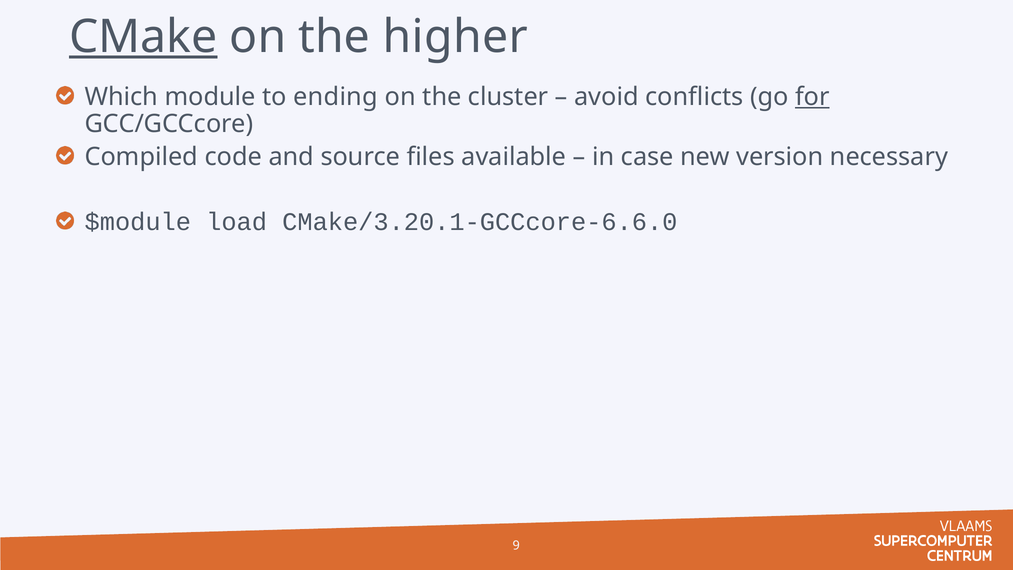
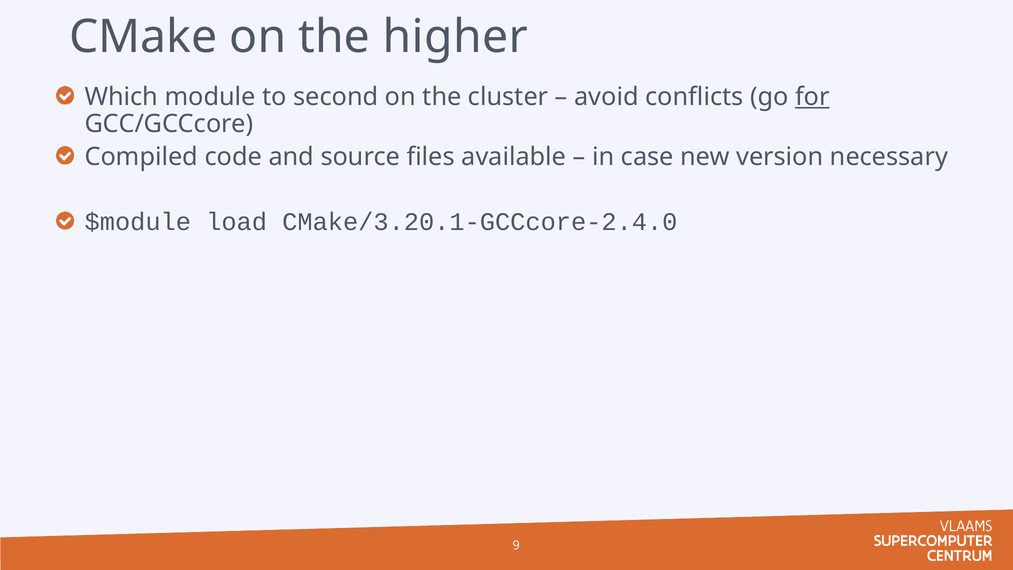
CMake underline: present -> none (143, 37)
ending: ending -> second (336, 97)
CMake/3.20.1-GCCcore-6.6.0: CMake/3.20.1-GCCcore-6.6.0 -> CMake/3.20.1-GCCcore-2.4.0 (480, 222)
